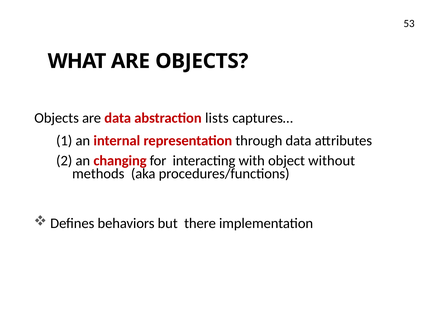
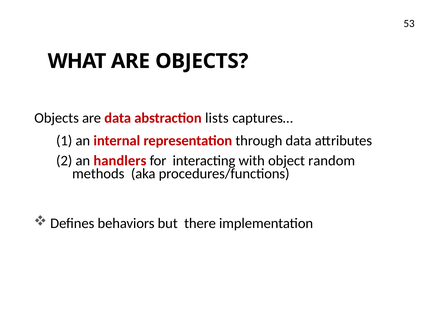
changing: changing -> handlers (120, 161)
without: without -> random (332, 161)
